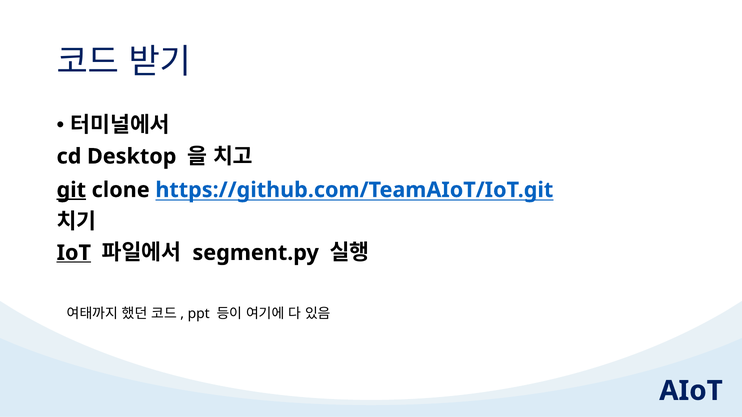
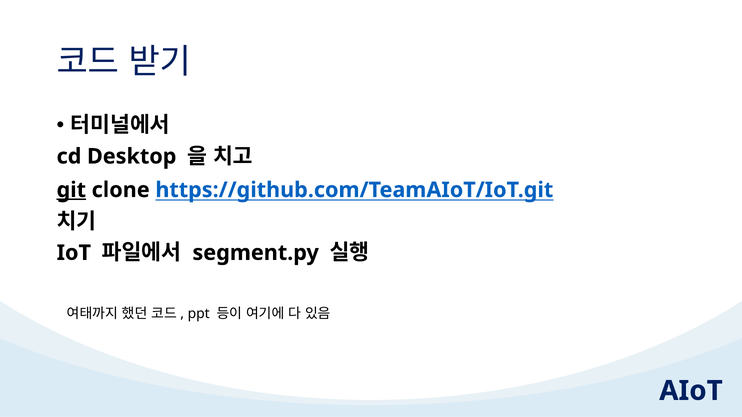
IoT underline: present -> none (74, 253)
